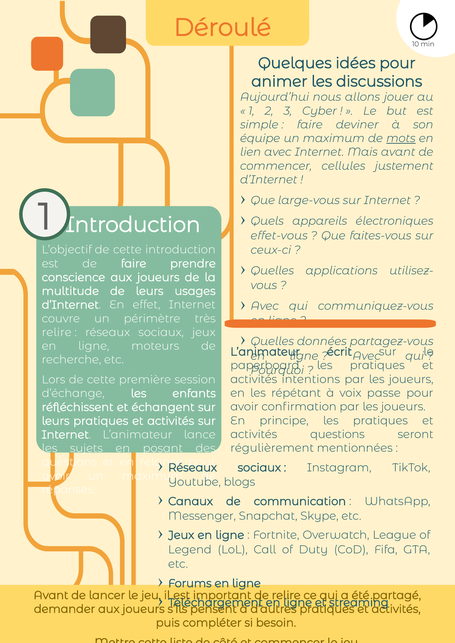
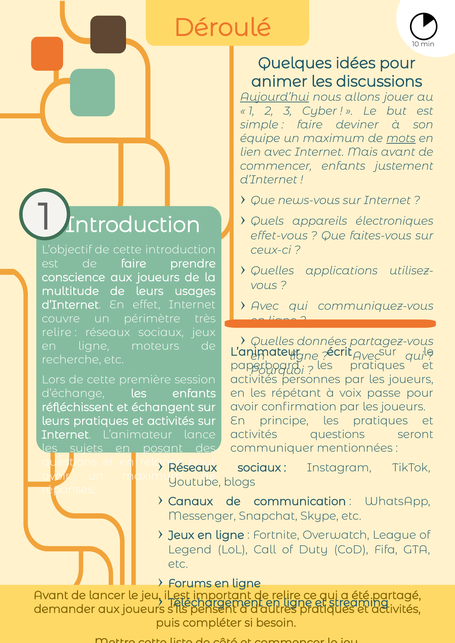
Aujourd’hui underline: none -> present (275, 97)
commencer cellules: cellules -> enfants (344, 166)
large-vous: large-vous -> news-vous (309, 201)
intentions: intentions -> personnes (311, 380)
régulièrement: régulièrement -> communiquer (272, 448)
